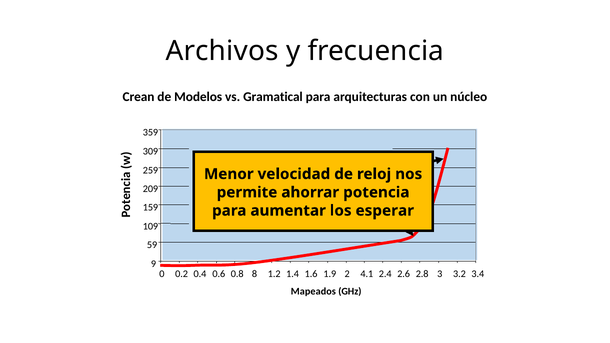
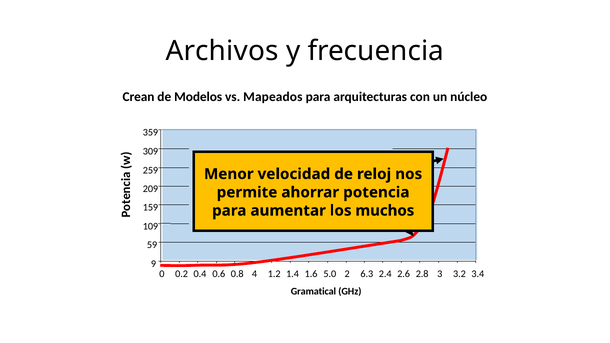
Gramatical: Gramatical -> Mapeados (273, 97)
esperar: esperar -> muchos (385, 211)
8: 8 -> 4 (254, 274)
1.9: 1.9 -> 5.0 (330, 274)
4.1: 4.1 -> 6.3 (367, 274)
Mapeados: Mapeados -> Gramatical (313, 292)
